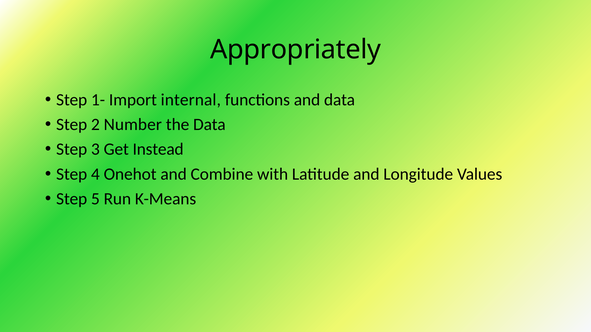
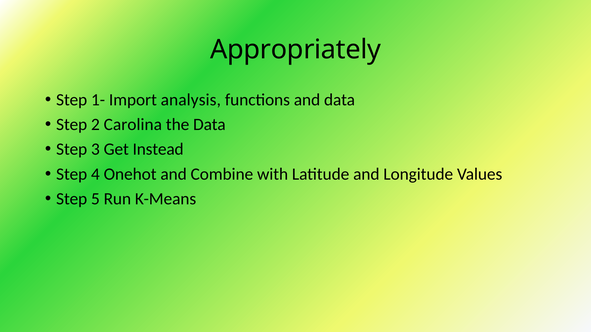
internal: internal -> analysis (191, 100)
Number: Number -> Carolina (133, 125)
